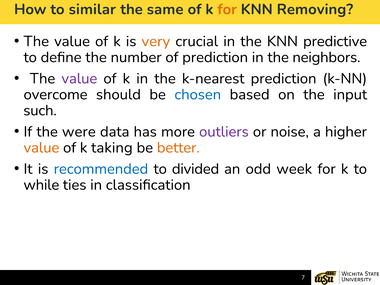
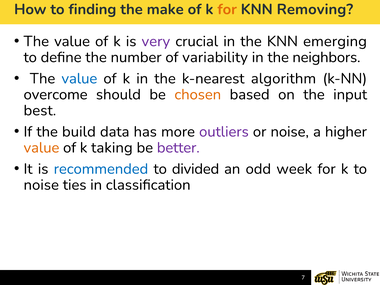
similar: similar -> finding (92, 9)
same: same -> make (165, 9)
very colour: orange -> purple (156, 41)
predictive: predictive -> emerging (335, 41)
of prediction: prediction -> variability (215, 57)
value colour: purple -> blue (79, 78)
k-nearest prediction: prediction -> algorithm (283, 78)
chosen colour: blue -> orange (198, 94)
such: such -> best (40, 110)
were: were -> build (79, 132)
better colour: orange -> purple (178, 148)
while: while -> noise (41, 185)
